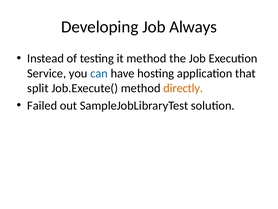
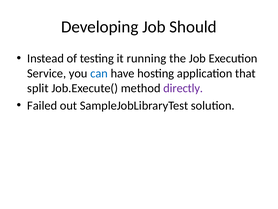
Always: Always -> Should (193, 27)
it method: method -> running (146, 58)
directly colour: orange -> purple (183, 88)
